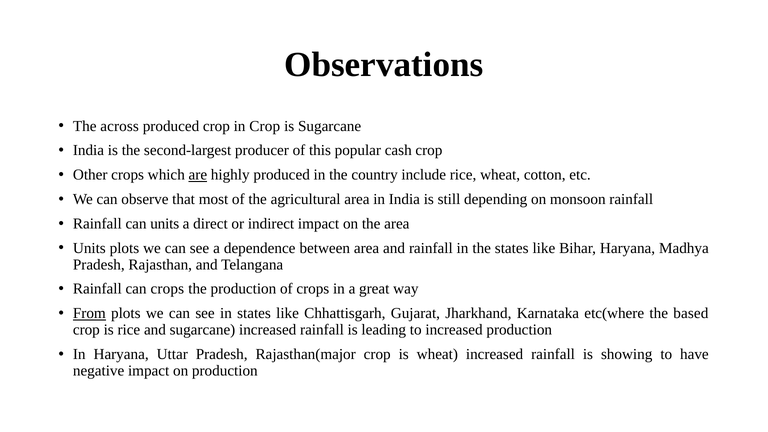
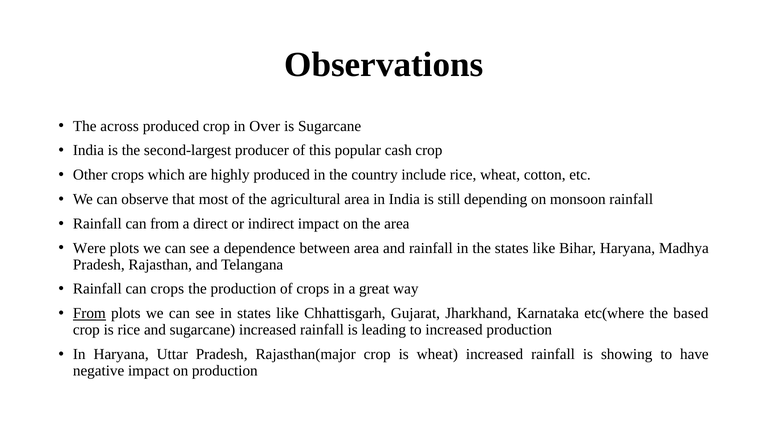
in Crop: Crop -> Over (265, 126)
are underline: present -> none (198, 175)
can units: units -> from (165, 224)
Units: Units -> Were (89, 248)
